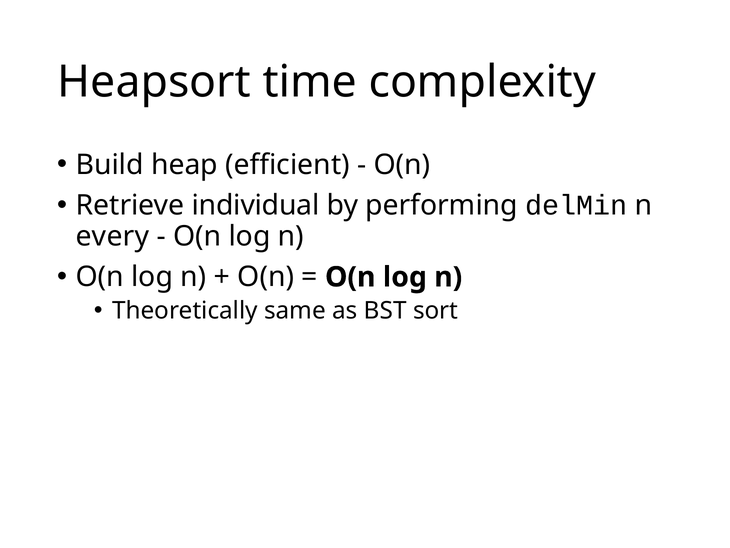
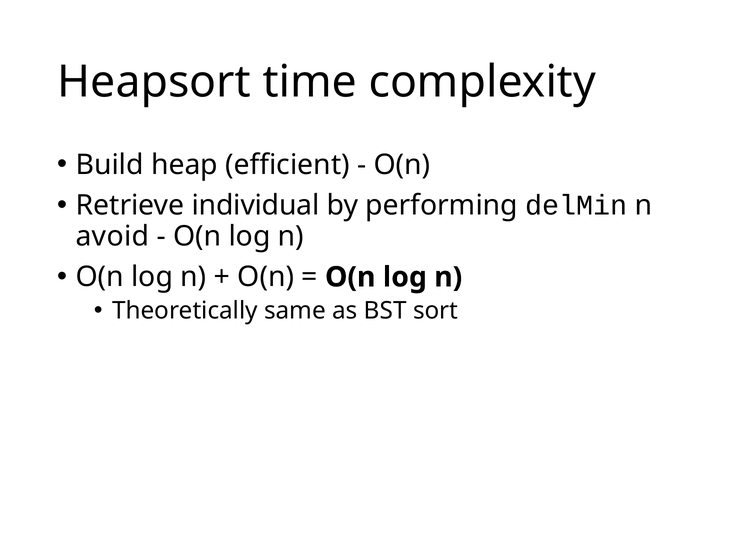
every: every -> avoid (112, 236)
